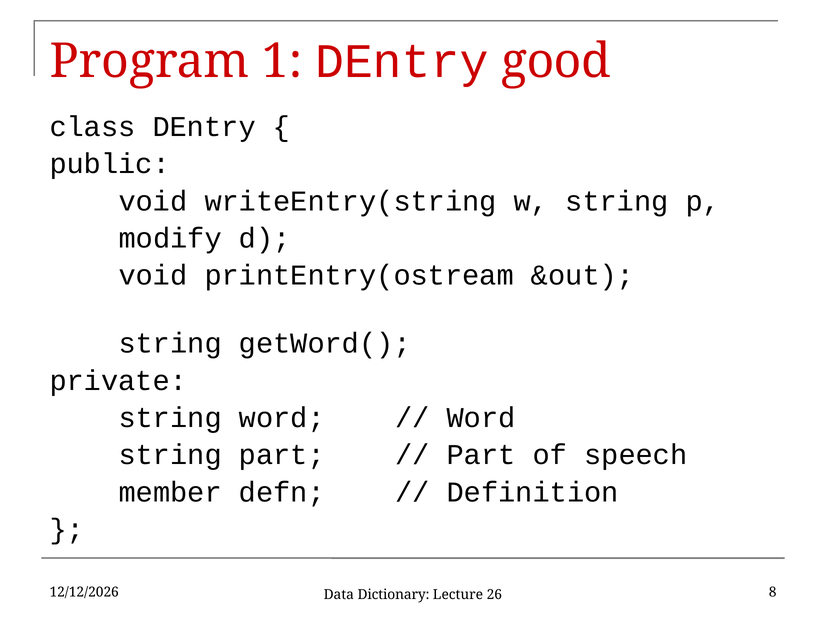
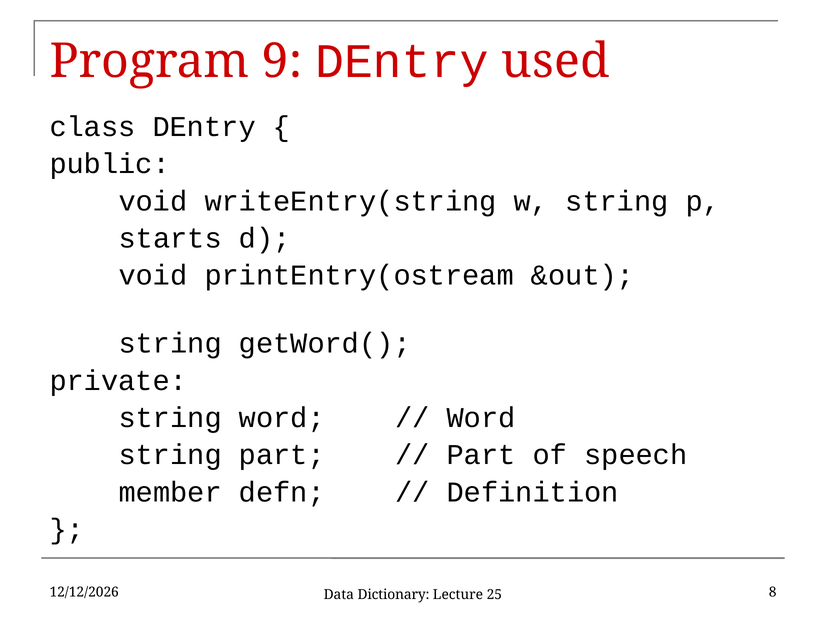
1: 1 -> 9 (282, 62)
good: good -> used (556, 62)
modify: modify -> starts (170, 238)
26: 26 -> 25 (494, 594)
